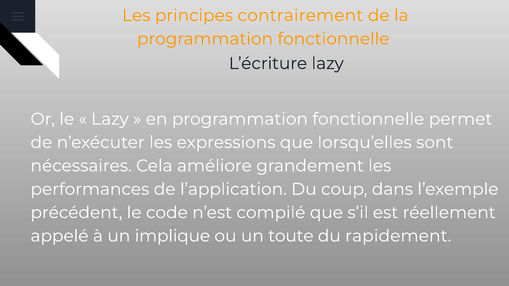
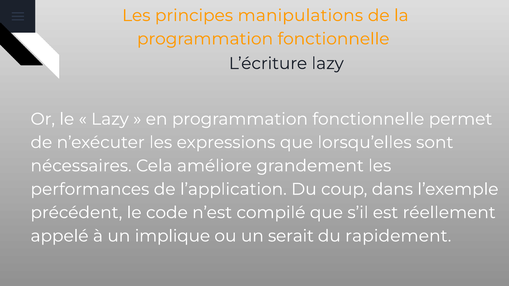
contrairement: contrairement -> manipulations (300, 15)
toute: toute -> serait (291, 236)
